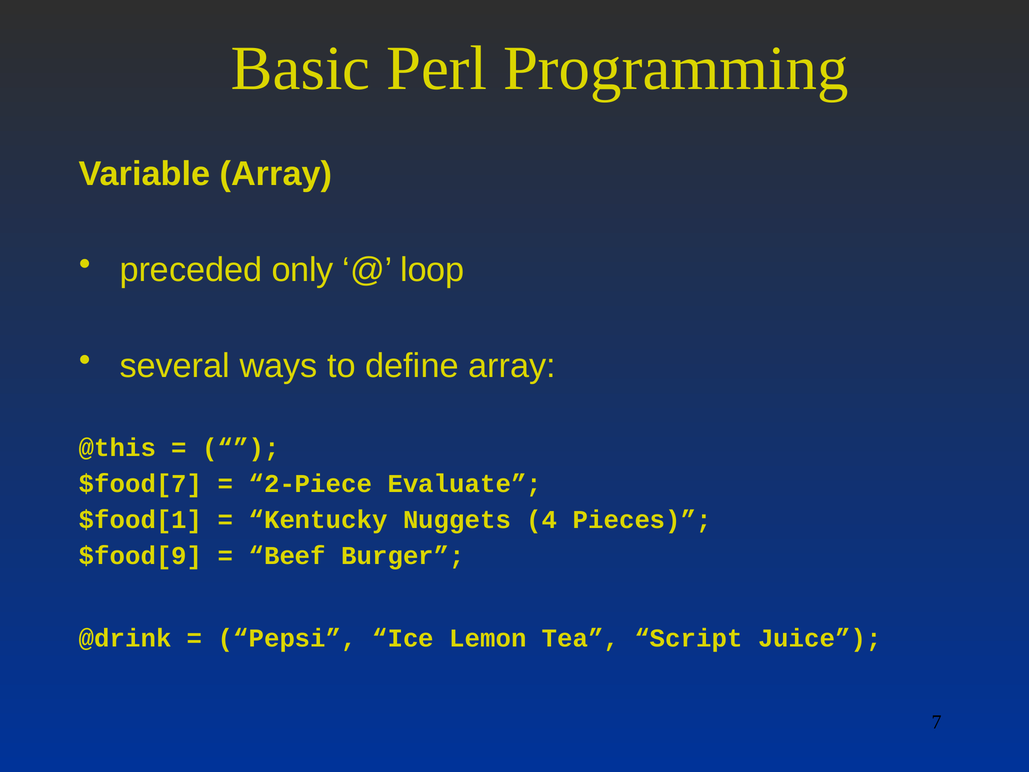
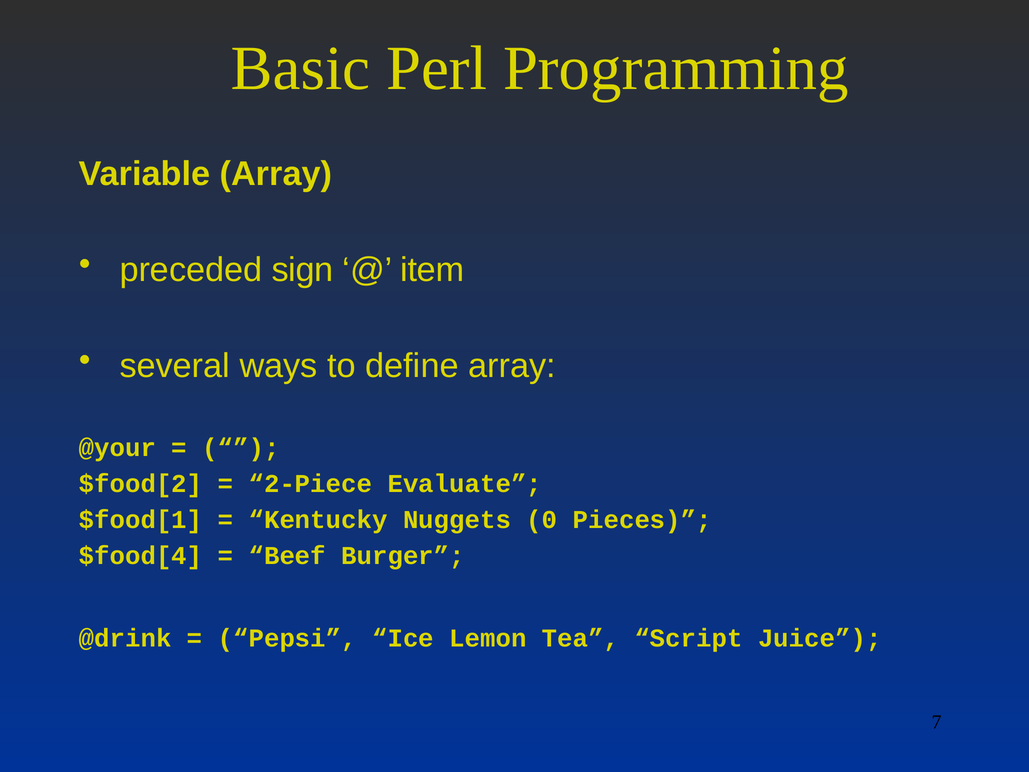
only: only -> sign (303, 270)
loop: loop -> item (432, 270)
@this: @this -> @your (117, 448)
$food[7: $food[7 -> $food[2 (141, 484)
4: 4 -> 0 (542, 520)
$food[9: $food[9 -> $food[4 (141, 556)
